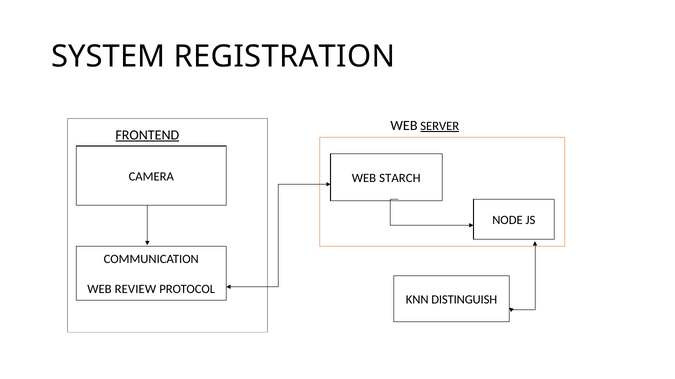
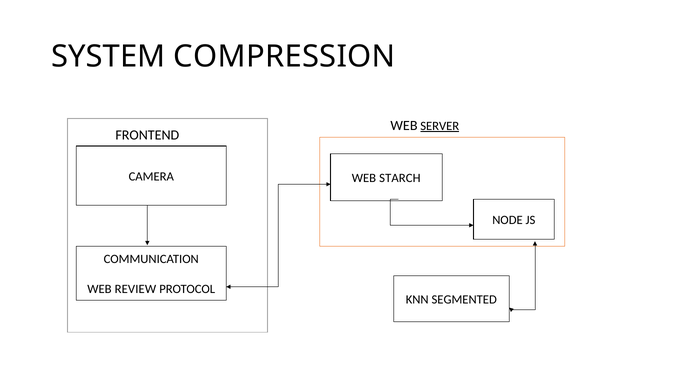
REGISTRATION: REGISTRATION -> COMPRESSION (284, 57)
FRONTEND underline: present -> none (147, 135)
DISTINGUISH: DISTINGUISH -> SEGMENTED (464, 300)
